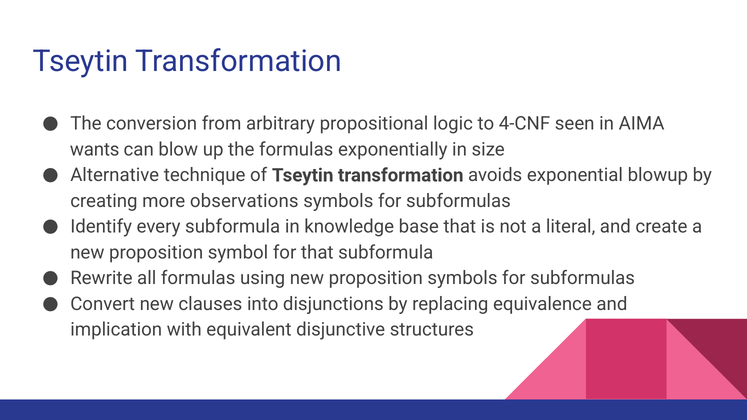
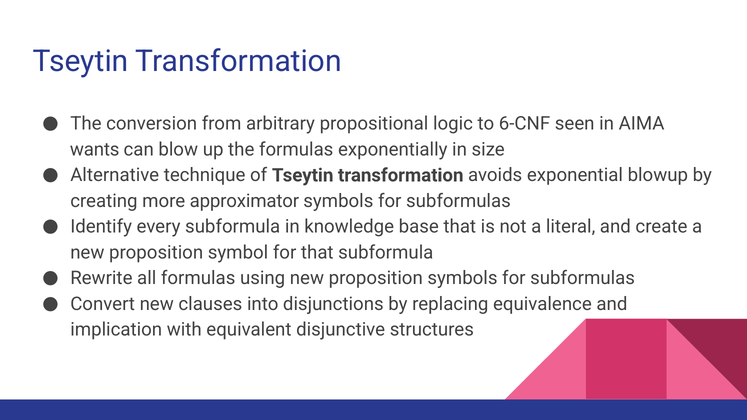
4-CNF: 4-CNF -> 6-CNF (524, 124)
observations: observations -> approximator (244, 201)
